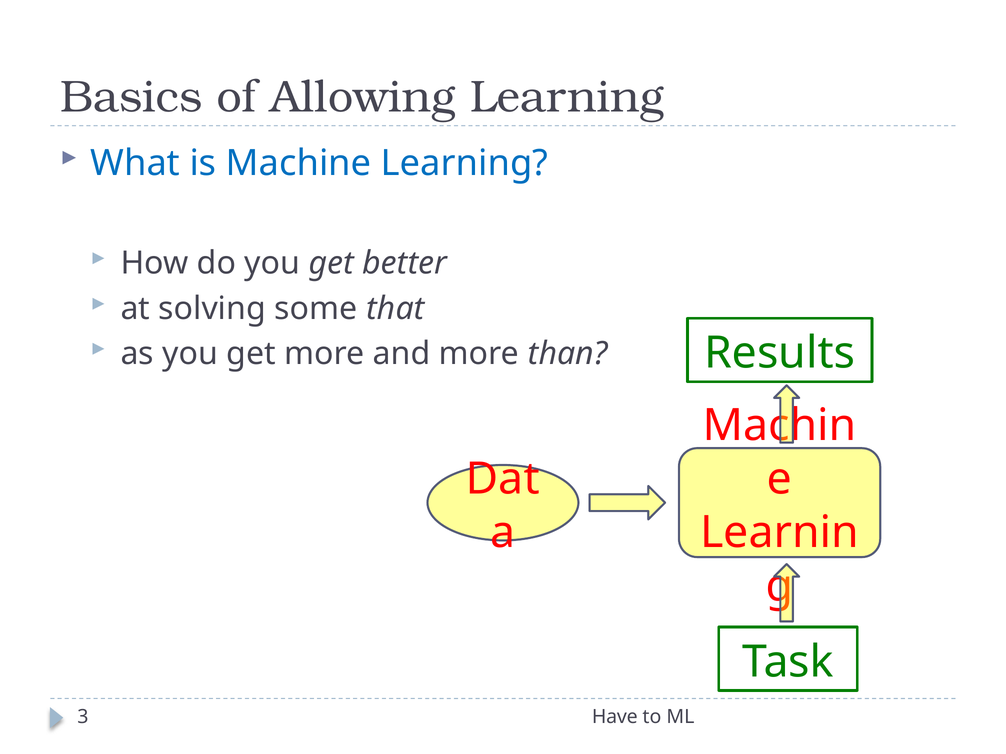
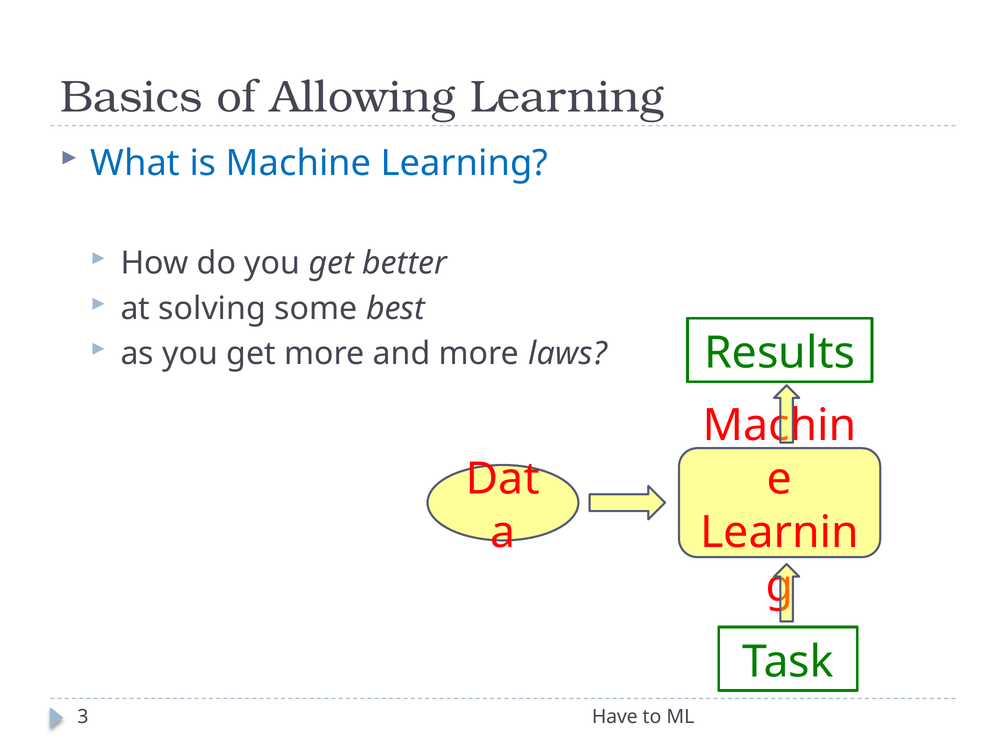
that: that -> best (395, 309)
than: than -> laws (568, 354)
